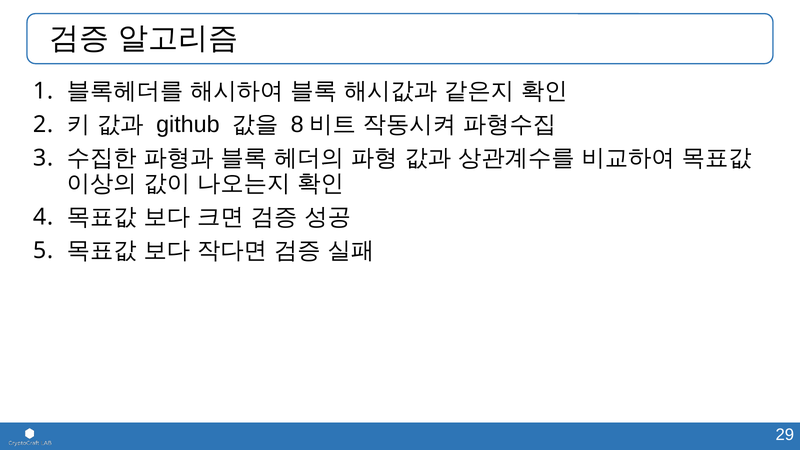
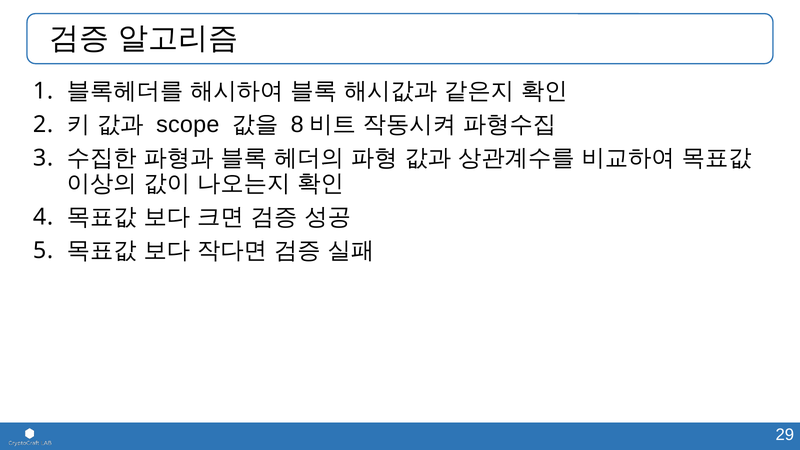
github: github -> scope (188, 125)
